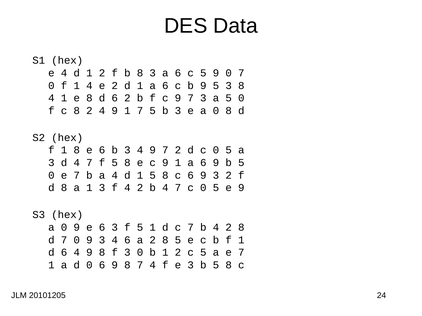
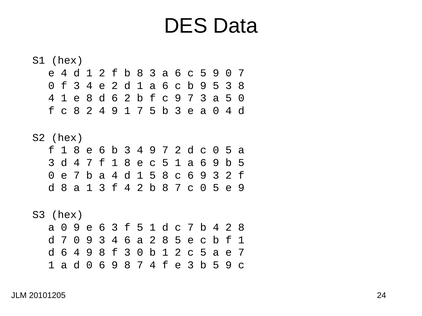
0 f 1: 1 -> 3 (77, 86)
0 8: 8 -> 4 (229, 111)
7 f 5: 5 -> 1 (115, 163)
e c 9: 9 -> 5 (165, 163)
2 b 4: 4 -> 8 (165, 188)
b 5 8: 8 -> 9 (229, 265)
